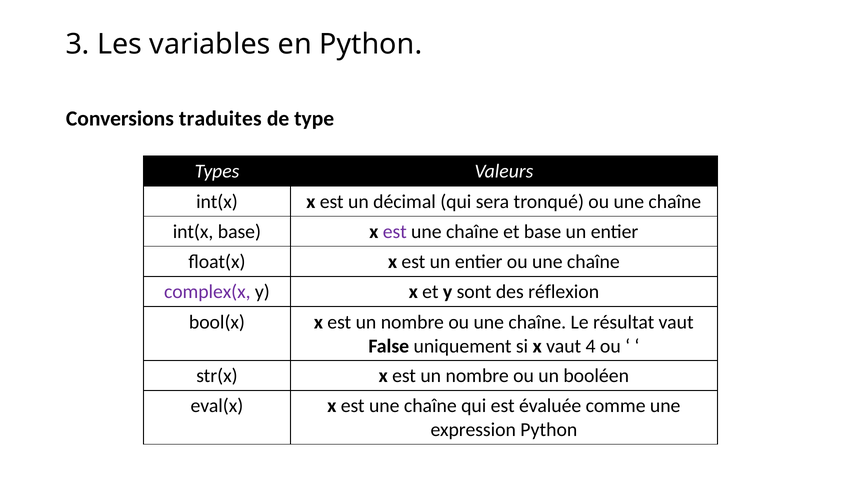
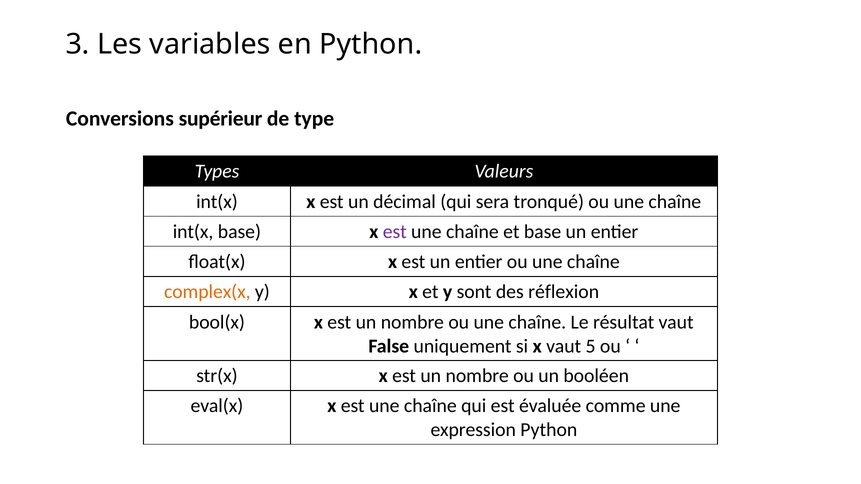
traduites: traduites -> supérieur (221, 119)
complex(x colour: purple -> orange (207, 292)
4: 4 -> 5 (591, 346)
